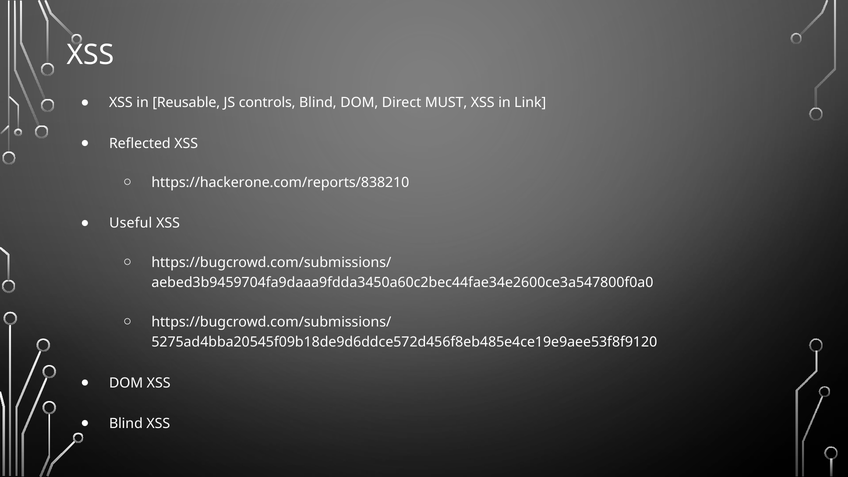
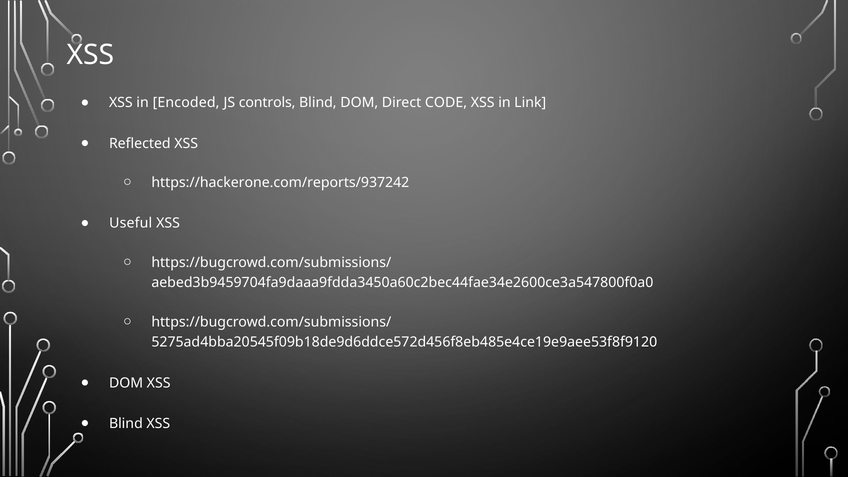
Reusable: Reusable -> Encoded (186, 103)
MUST: MUST -> CODE (446, 103)
https://hackerone.com/reports/838210: https://hackerone.com/reports/838210 -> https://hackerone.com/reports/937242 (280, 183)
